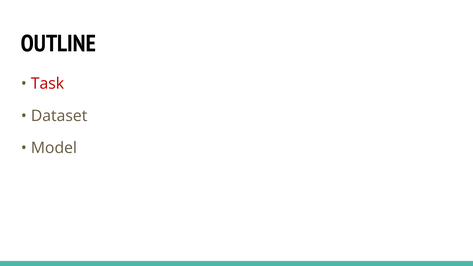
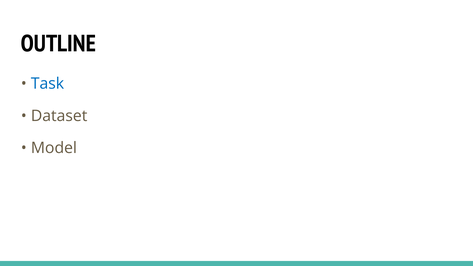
Task colour: red -> blue (47, 84)
